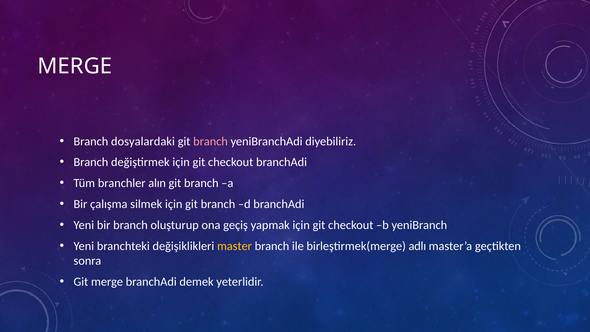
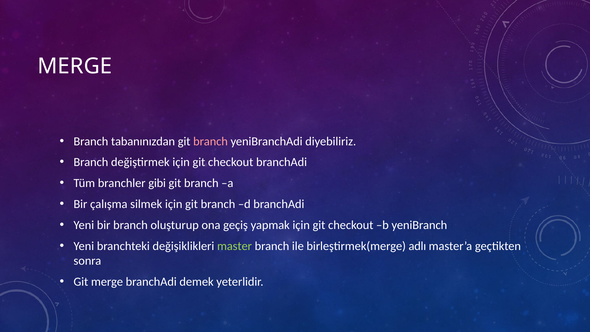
dosyalardaki: dosyalardaki -> tabanınızdan (143, 141)
alın: alın -> gibi (157, 183)
master colour: yellow -> light green (235, 246)
